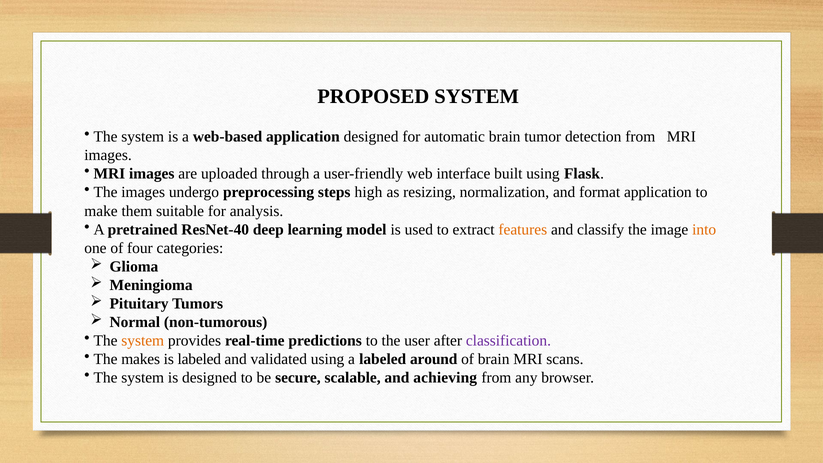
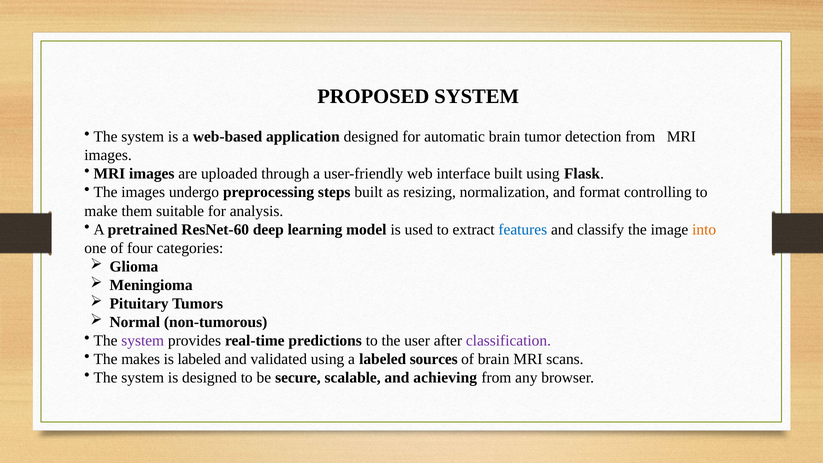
steps high: high -> built (369, 192)
format application: application -> controlling (658, 192)
ResNet-40: ResNet-40 -> ResNet-60 (215, 229)
features colour: orange -> blue (523, 229)
system colour: orange -> purple (143, 341)
around: around -> sources (434, 359)
